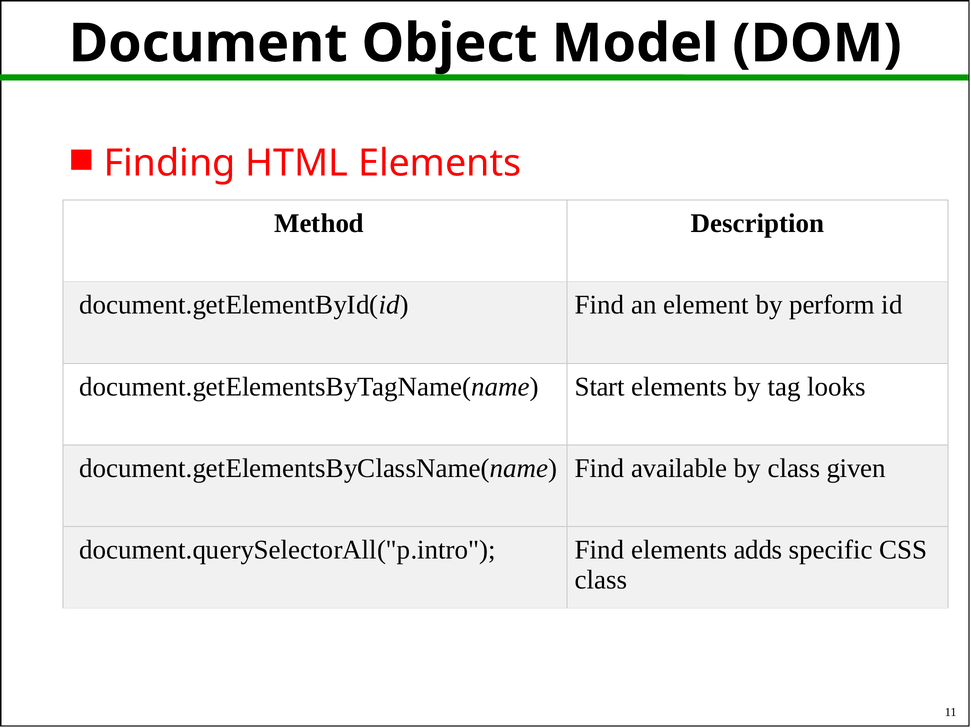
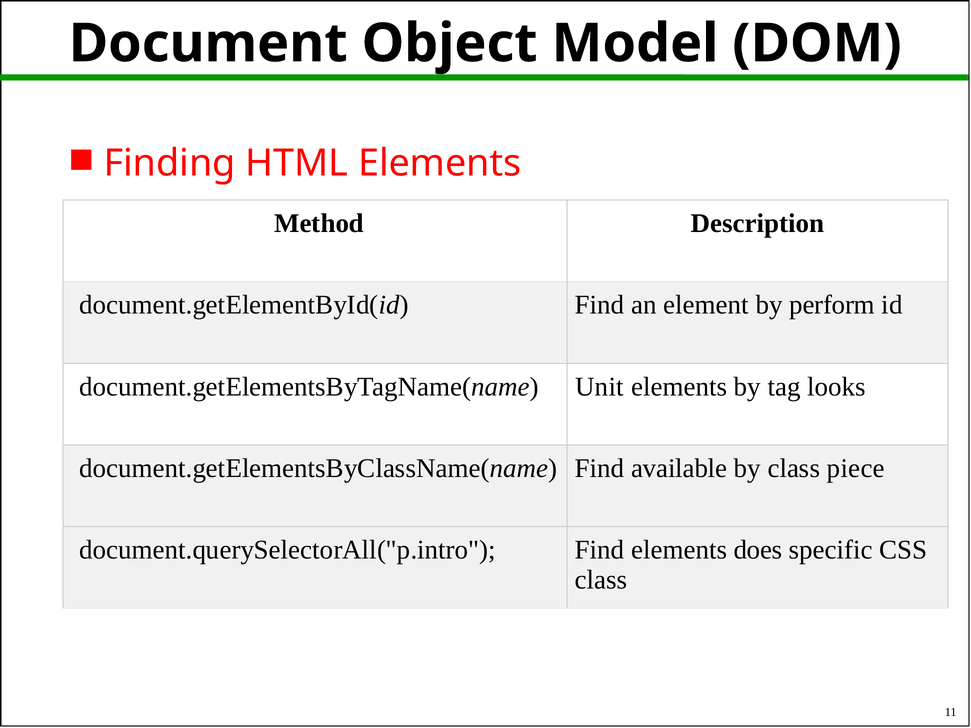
Start: Start -> Unit (599, 387)
given: given -> piece (856, 468)
adds: adds -> does (758, 550)
